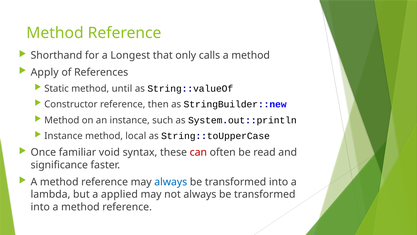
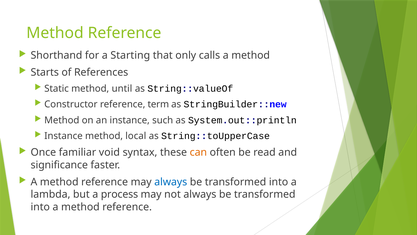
Longest: Longest -> Starting (130, 55)
Apply: Apply -> Starts (45, 72)
then: then -> term (158, 104)
can colour: red -> orange (198, 152)
applied: applied -> process (119, 194)
